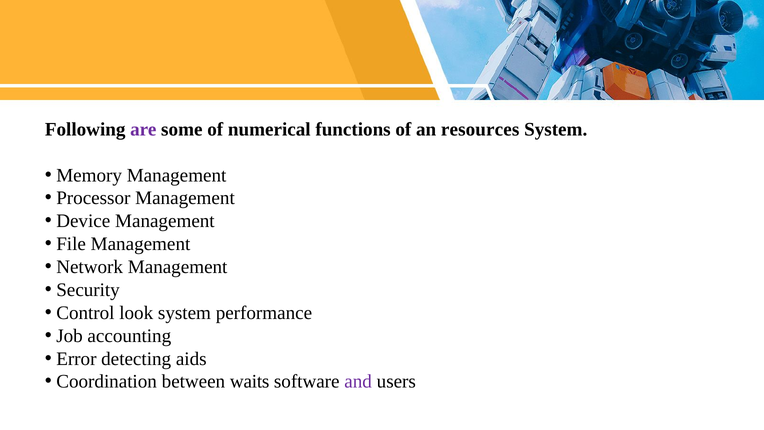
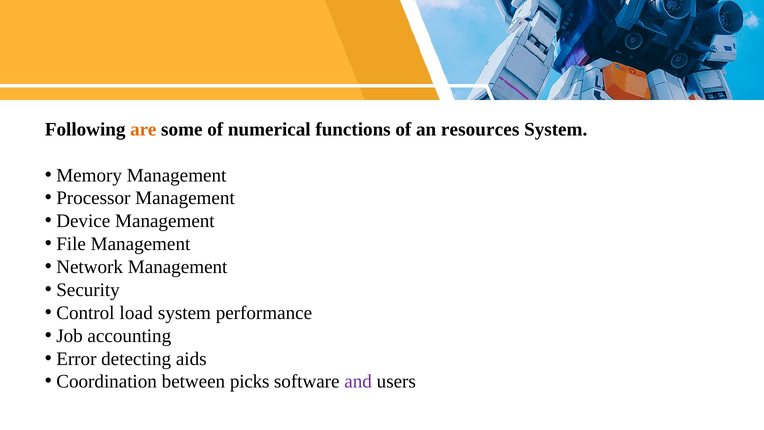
are colour: purple -> orange (143, 129)
look: look -> load (136, 313)
waits: waits -> picks (250, 381)
